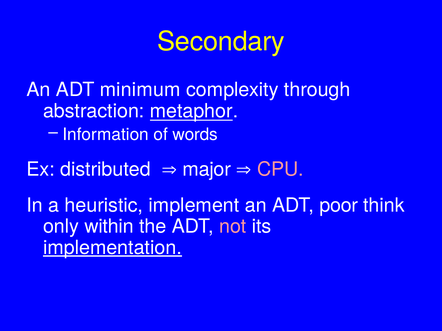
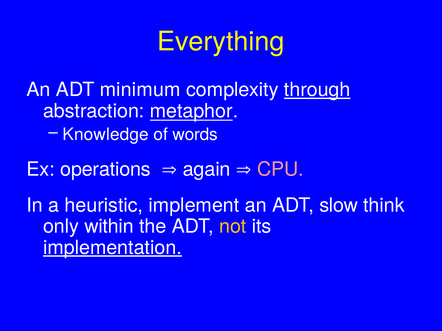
Secondary: Secondary -> Everything (221, 42)
through underline: none -> present (317, 90)
Information: Information -> Knowledge (106, 135)
distributed: distributed -> operations (106, 170)
major: major -> again (207, 170)
poor: poor -> slow (339, 206)
not colour: pink -> yellow (233, 227)
